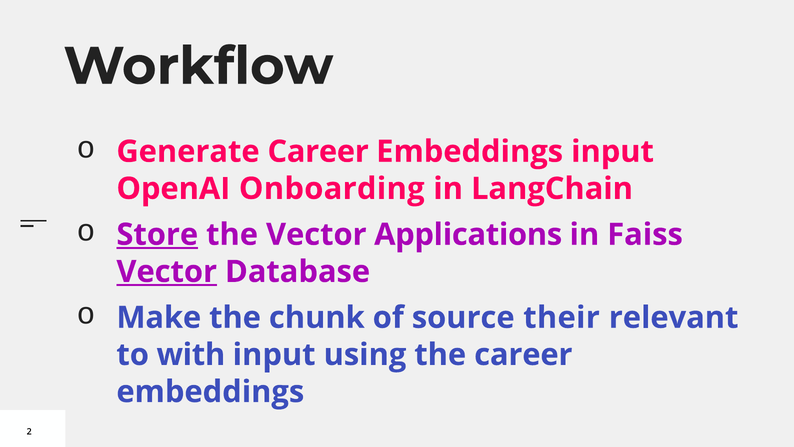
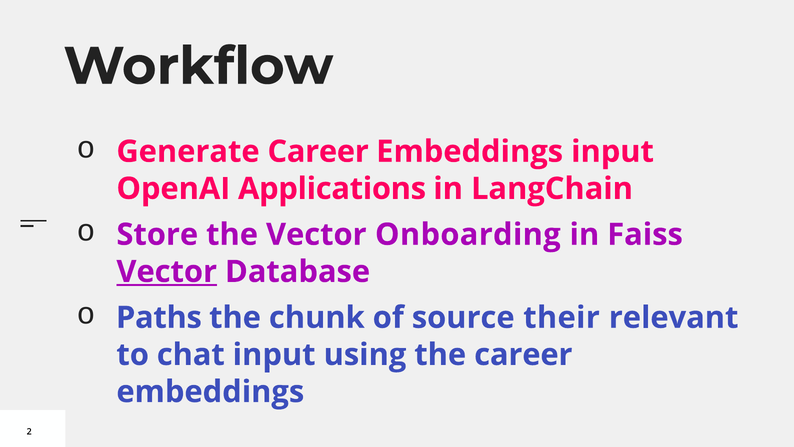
Onboarding: Onboarding -> Applications (332, 189)
Store underline: present -> none (157, 234)
Applications: Applications -> Onboarding (468, 234)
Make: Make -> Paths (159, 317)
with: with -> chat (191, 354)
